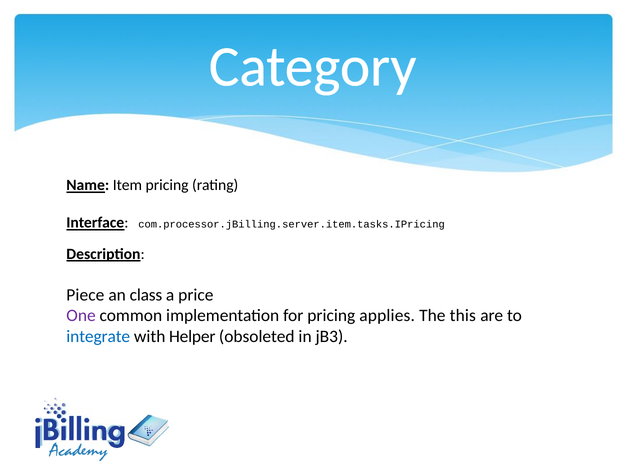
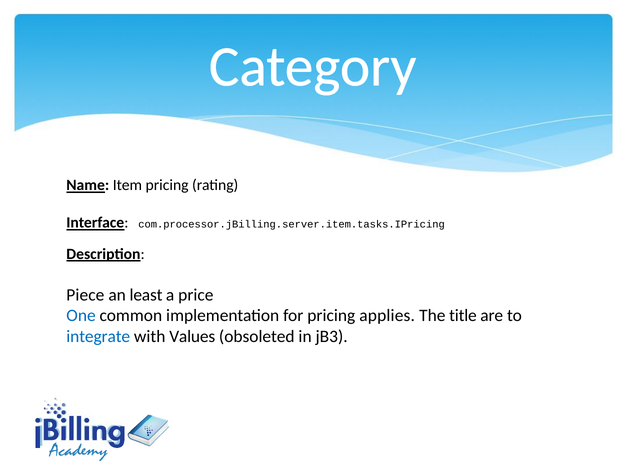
class: class -> least (146, 295)
One colour: purple -> blue (81, 316)
this: this -> title (463, 316)
Helper: Helper -> Values (192, 337)
